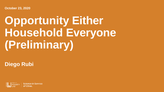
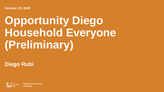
Opportunity Either: Either -> Diego (88, 21)
